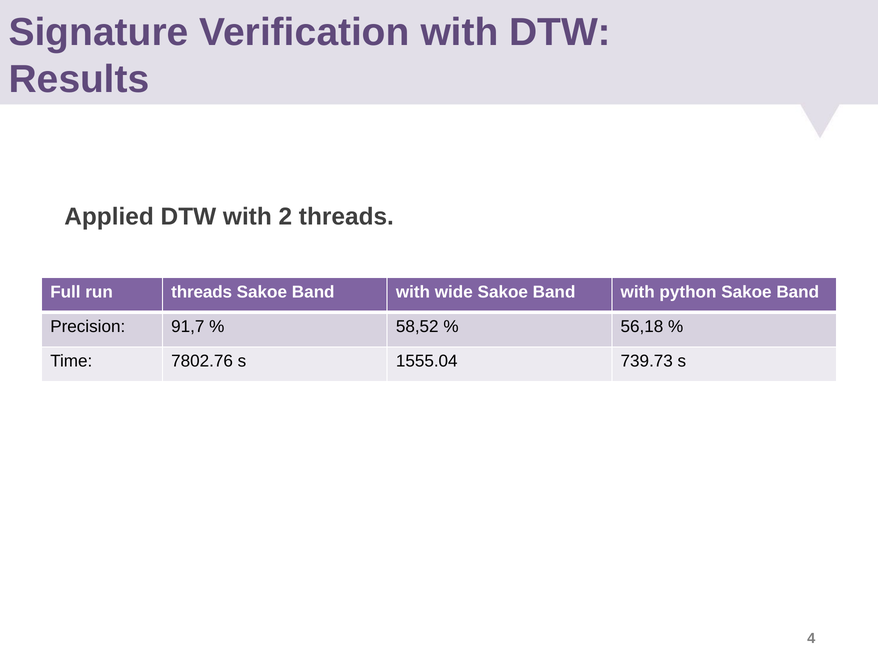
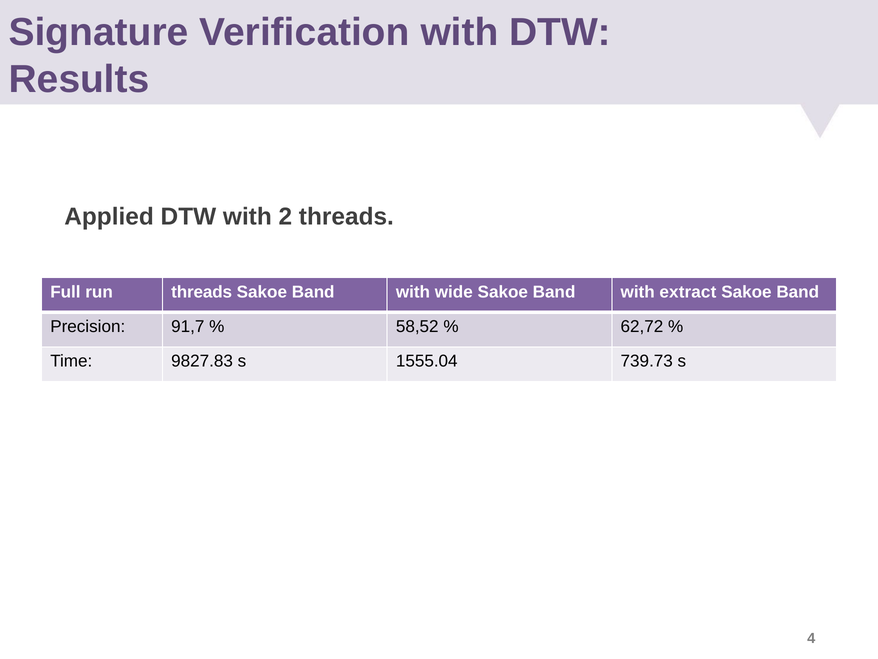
python: python -> extract (688, 292)
56,18: 56,18 -> 62,72 (642, 326)
7802.76: 7802.76 -> 9827.83 (202, 361)
